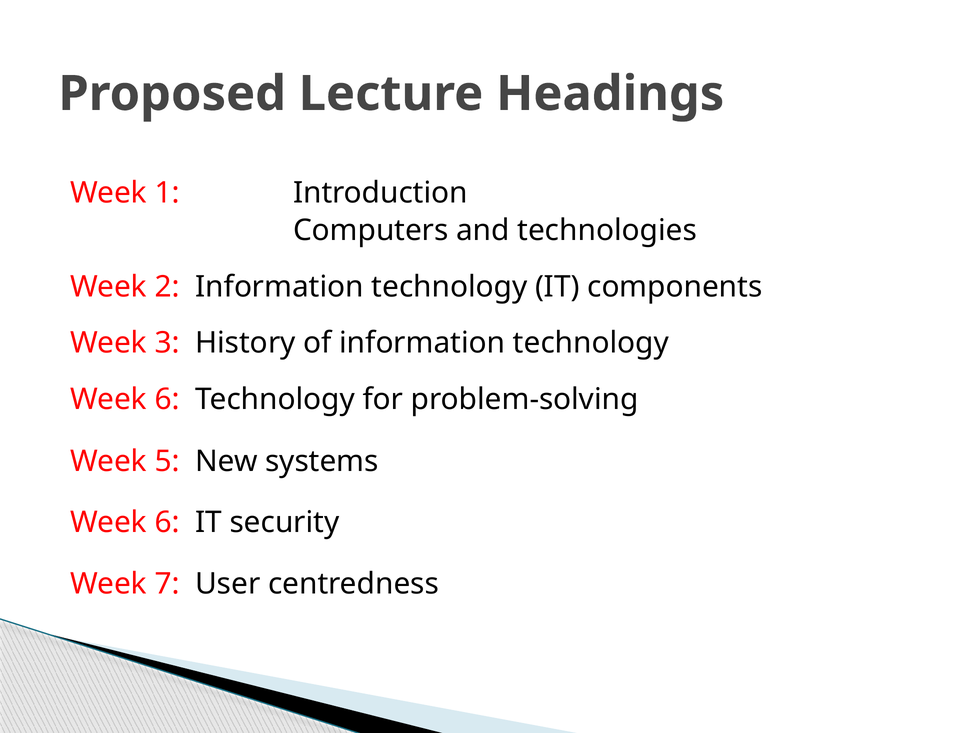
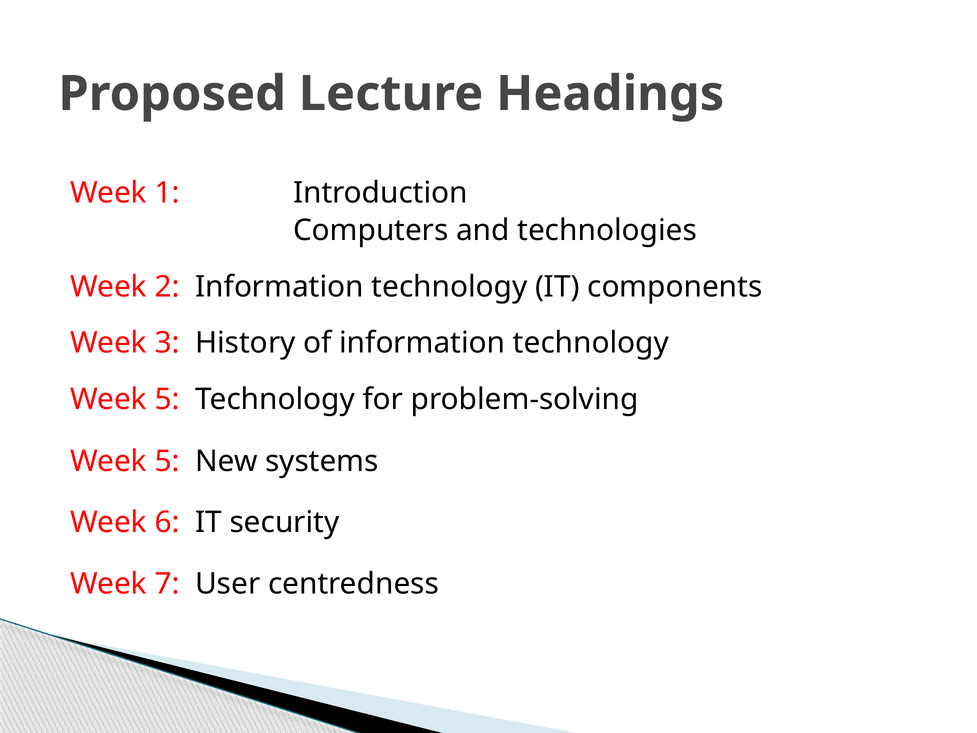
6: 6 -> 5 (167, 399)
